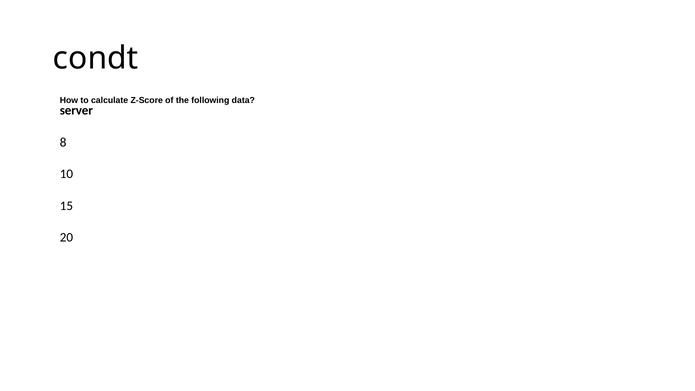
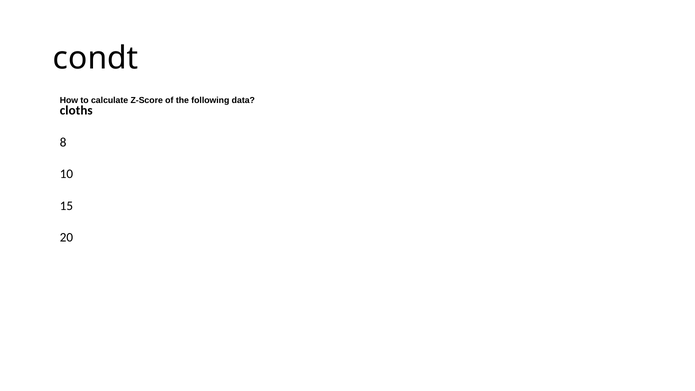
server: server -> cloths (76, 110)
